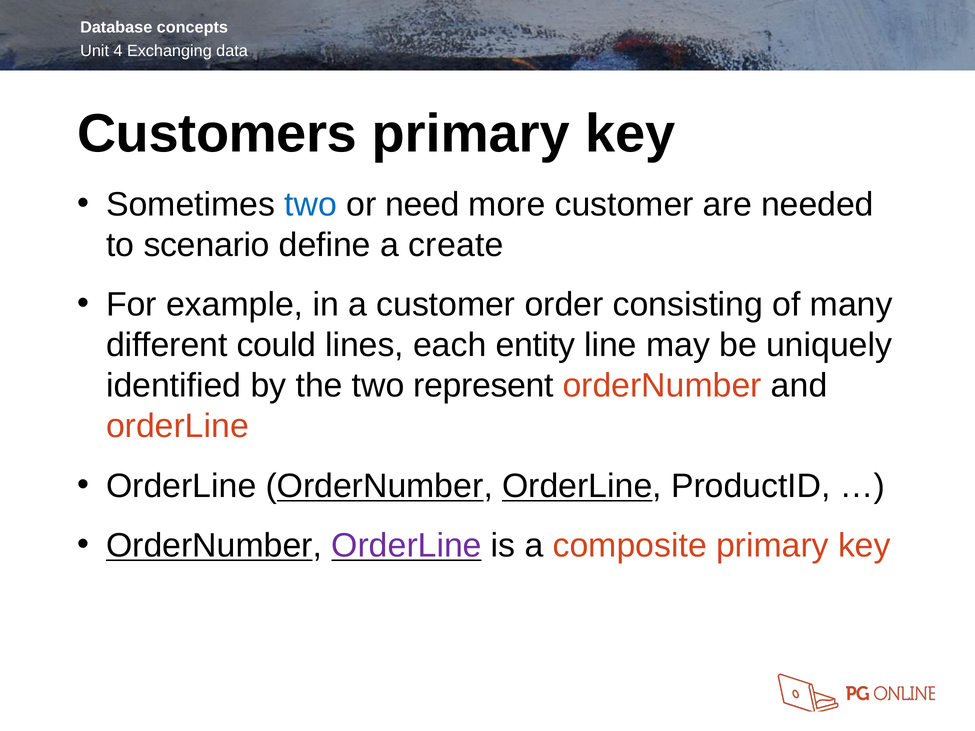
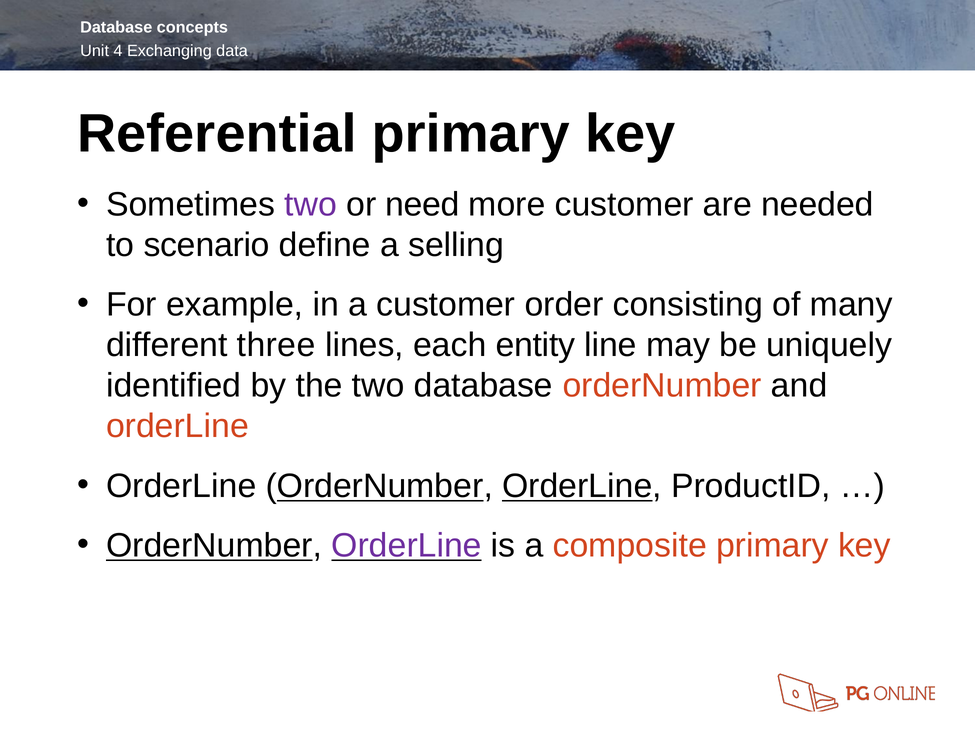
Customers: Customers -> Referential (217, 134)
two colour: blue -> purple (311, 204)
create: create -> selling (456, 245)
could: could -> three (276, 345)
two represent: represent -> database (483, 386)
